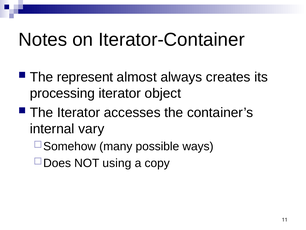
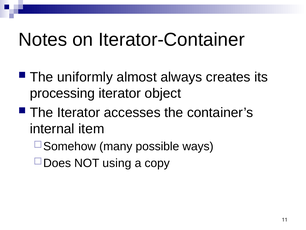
represent: represent -> uniformly (85, 77)
vary: vary -> item (91, 129)
